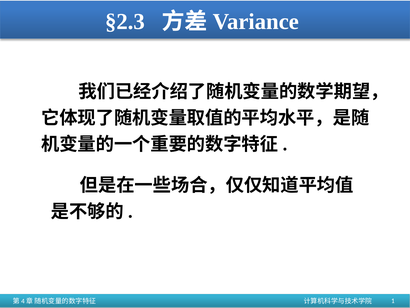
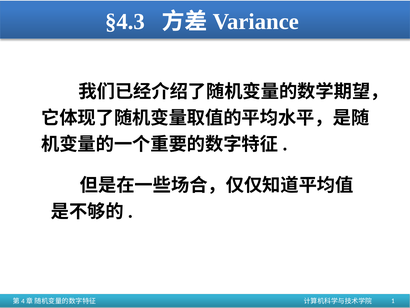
§2.3: §2.3 -> §4.3 (125, 22)
